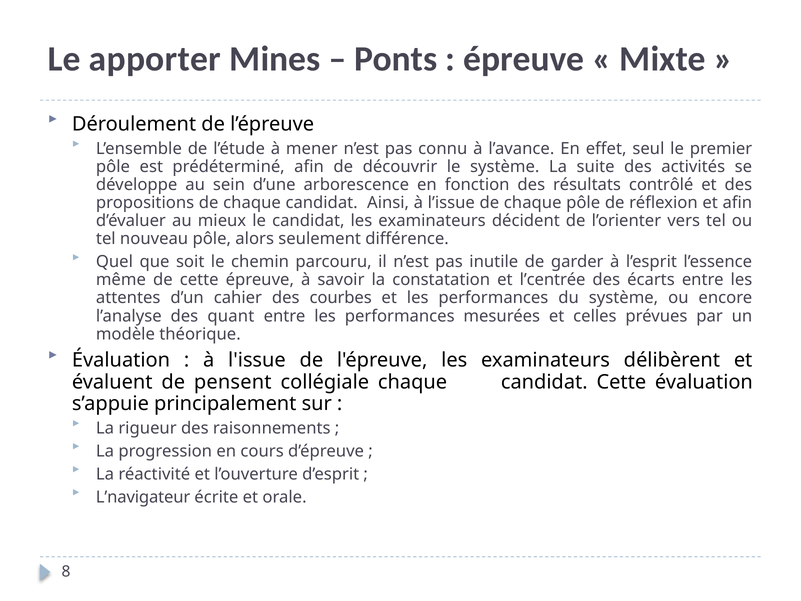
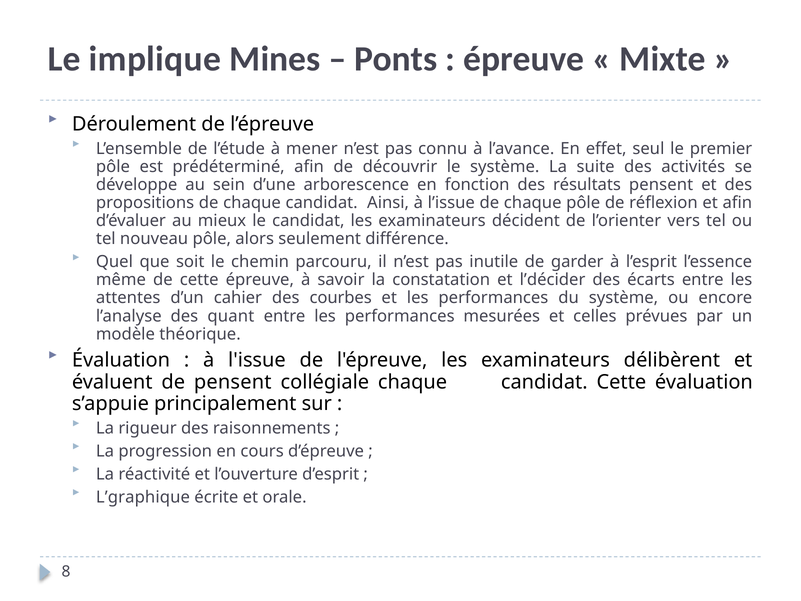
apporter: apporter -> implique (155, 59)
résultats contrôlé: contrôlé -> pensent (661, 185)
l’centrée: l’centrée -> l’décider (553, 280)
L’navigateur: L’navigateur -> L’graphique (143, 497)
